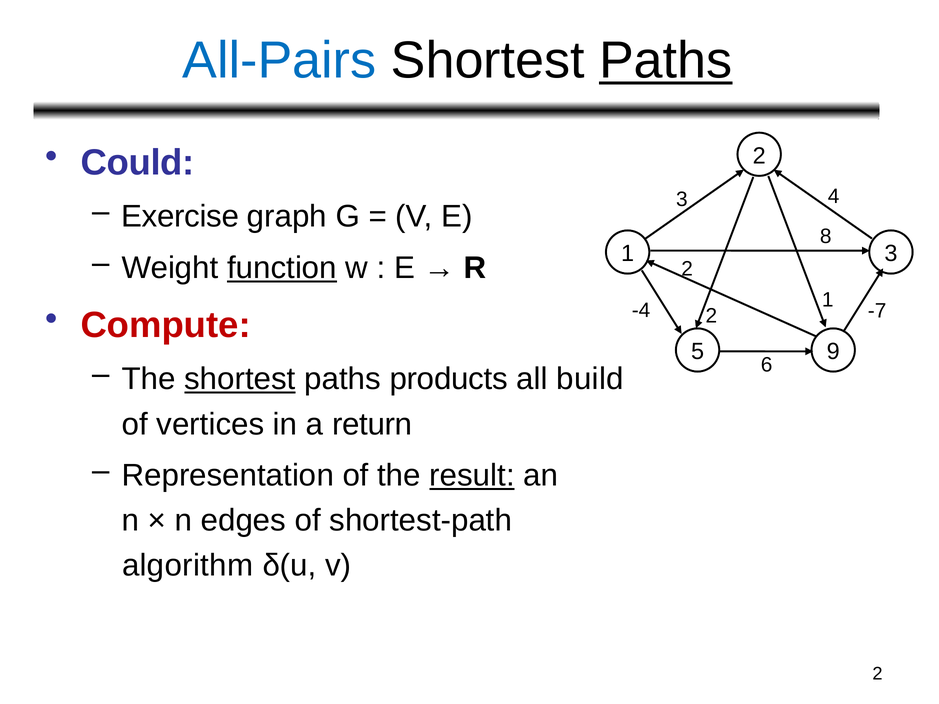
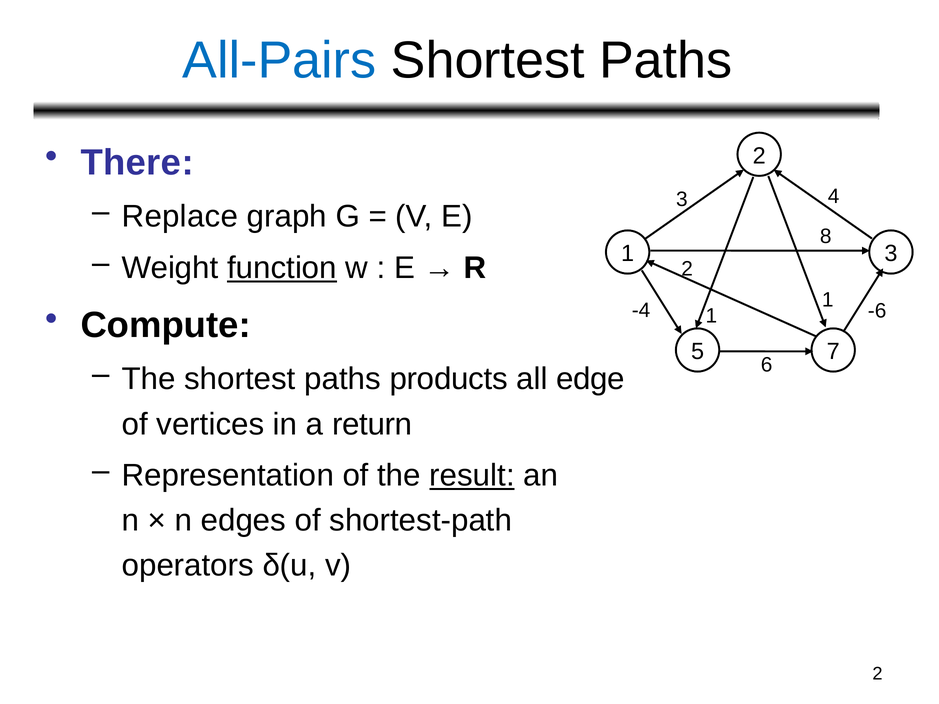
Paths underline: present -> none (666, 60)
Could: Could -> There (137, 163)
Exercise: Exercise -> Replace (180, 217)
-4 2: 2 -> 1 (711, 316)
-7: -7 -> -6 (877, 311)
Compute colour: red -> black (166, 325)
9: 9 -> 7 (833, 352)
shortest underline: present -> none (240, 379)
build: build -> edge (590, 379)
algorithm: algorithm -> operators (188, 566)
